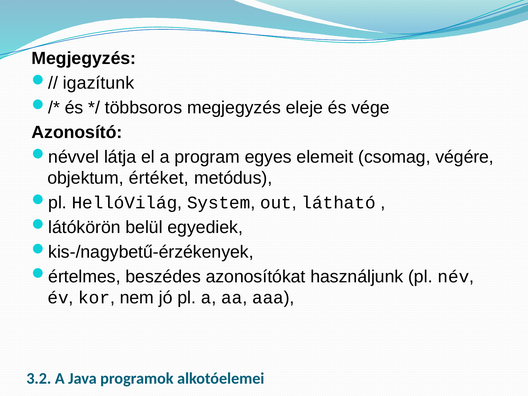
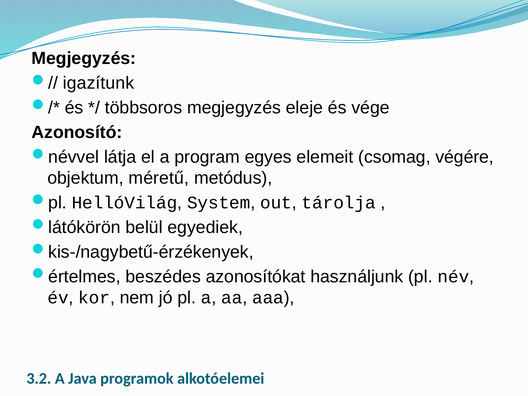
értéket: értéket -> méretű (159, 178)
látható: látható -> tárolja (339, 203)
